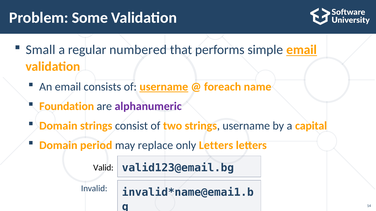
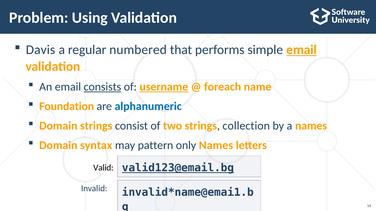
Some: Some -> Using (90, 18)
Small: Small -> Davis (41, 50)
consists underline: none -> present (102, 87)
alphanumeric colour: purple -> blue (148, 107)
strings username: username -> collection (246, 126)
a capital: capital -> names (311, 126)
period: period -> syntax (96, 146)
replace: replace -> pattern (155, 146)
only Letters: Letters -> Names (216, 146)
valid123@email.bg underline: none -> present (178, 168)
